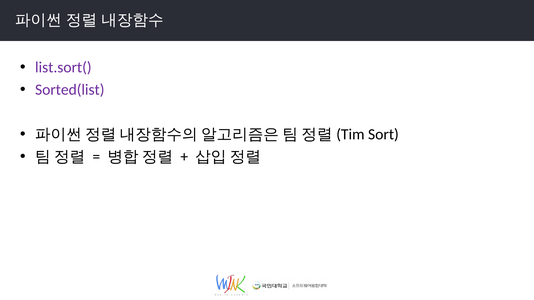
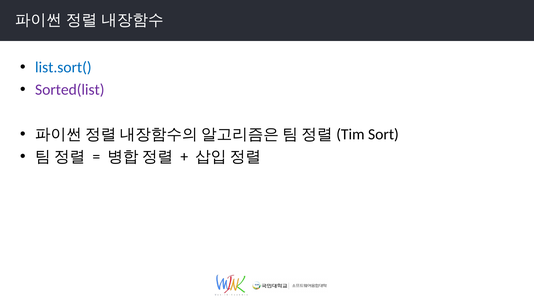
list.sort( colour: purple -> blue (63, 67)
